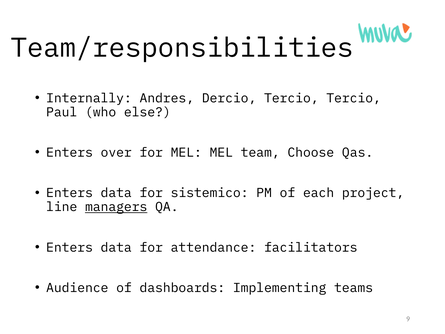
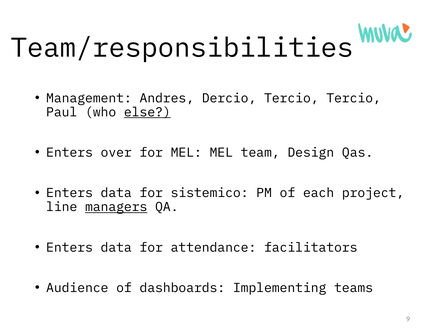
Internally: Internally -> Management (89, 98)
else underline: none -> present (147, 112)
Choose: Choose -> Design (311, 152)
